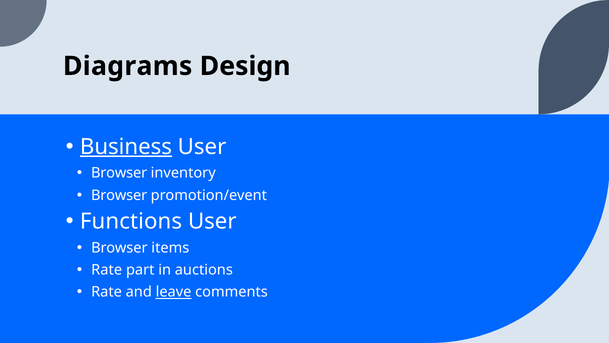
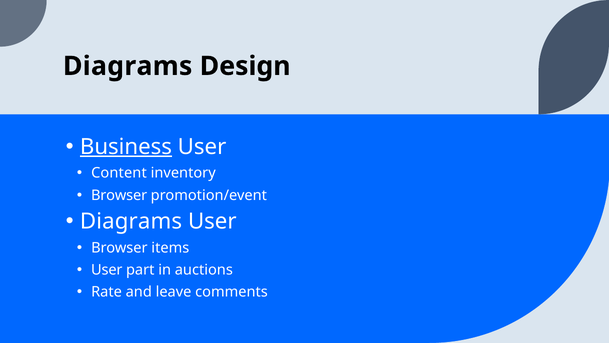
Browser: Browser -> Content (119, 173)
Functions: Functions -> Diagrams (131, 221)
Rate: Rate -> User (107, 270)
leave underline: present -> none (174, 292)
